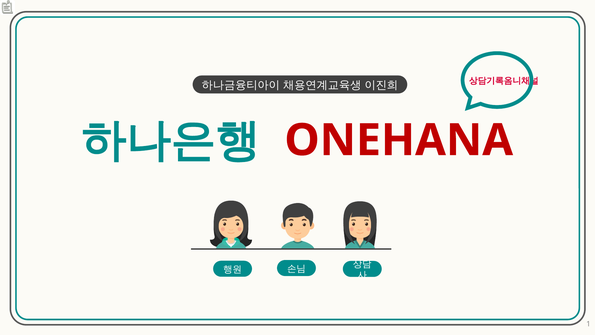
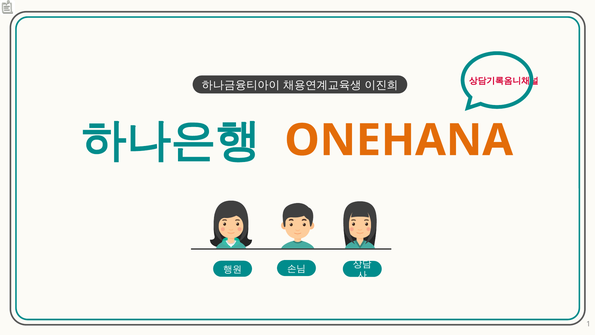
ONEHANA colour: red -> orange (399, 140)
